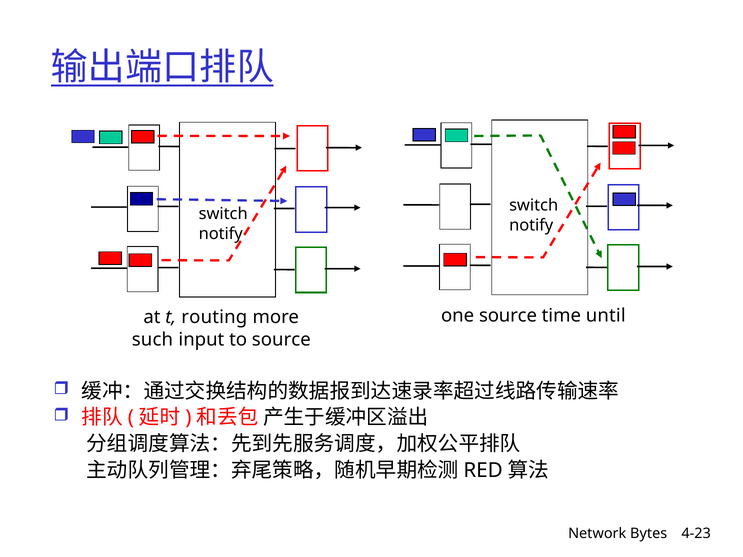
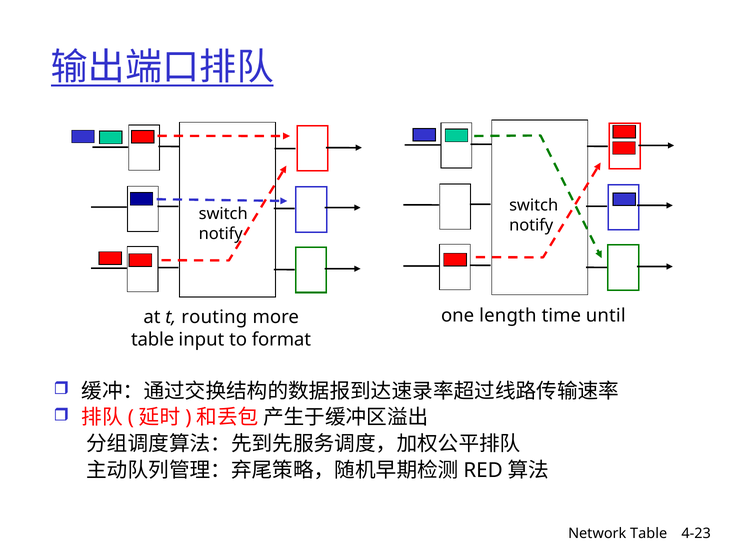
one source: source -> length (508, 316)
such: such -> table (153, 340)
to source: source -> format (281, 340)
Network Bytes: Bytes -> Table (649, 533)
